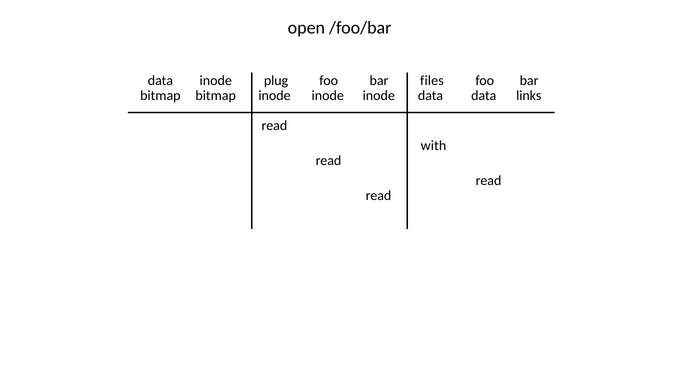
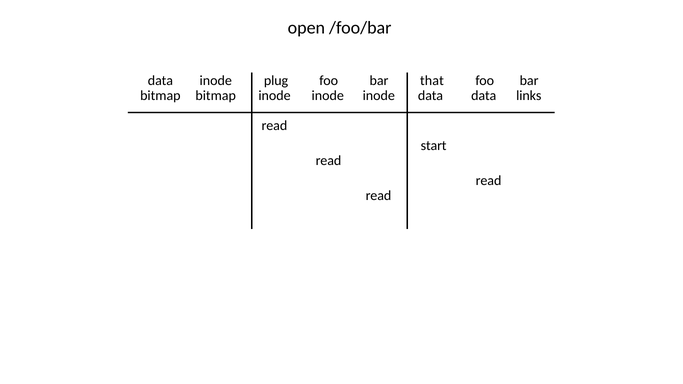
files: files -> that (432, 81)
with: with -> start (434, 146)
